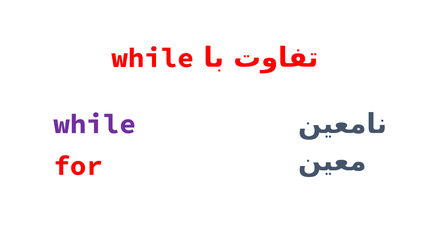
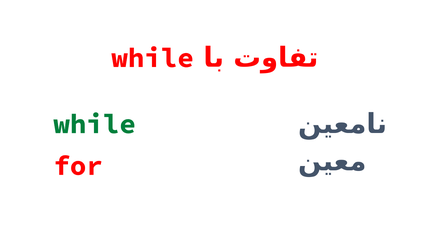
while colour: purple -> green (95, 124)
